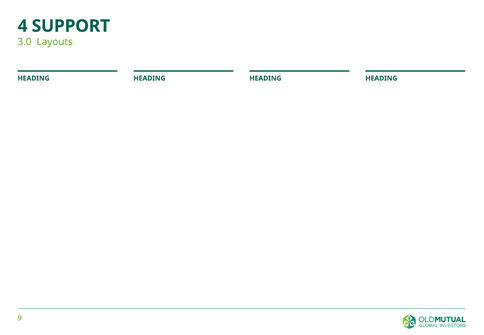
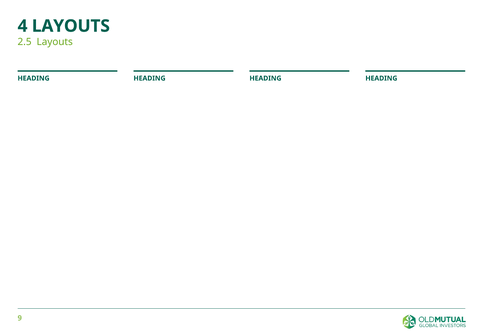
4 SUPPORT: SUPPORT -> LAYOUTS (71, 26)
3.0: 3.0 -> 2.5 (25, 42)
